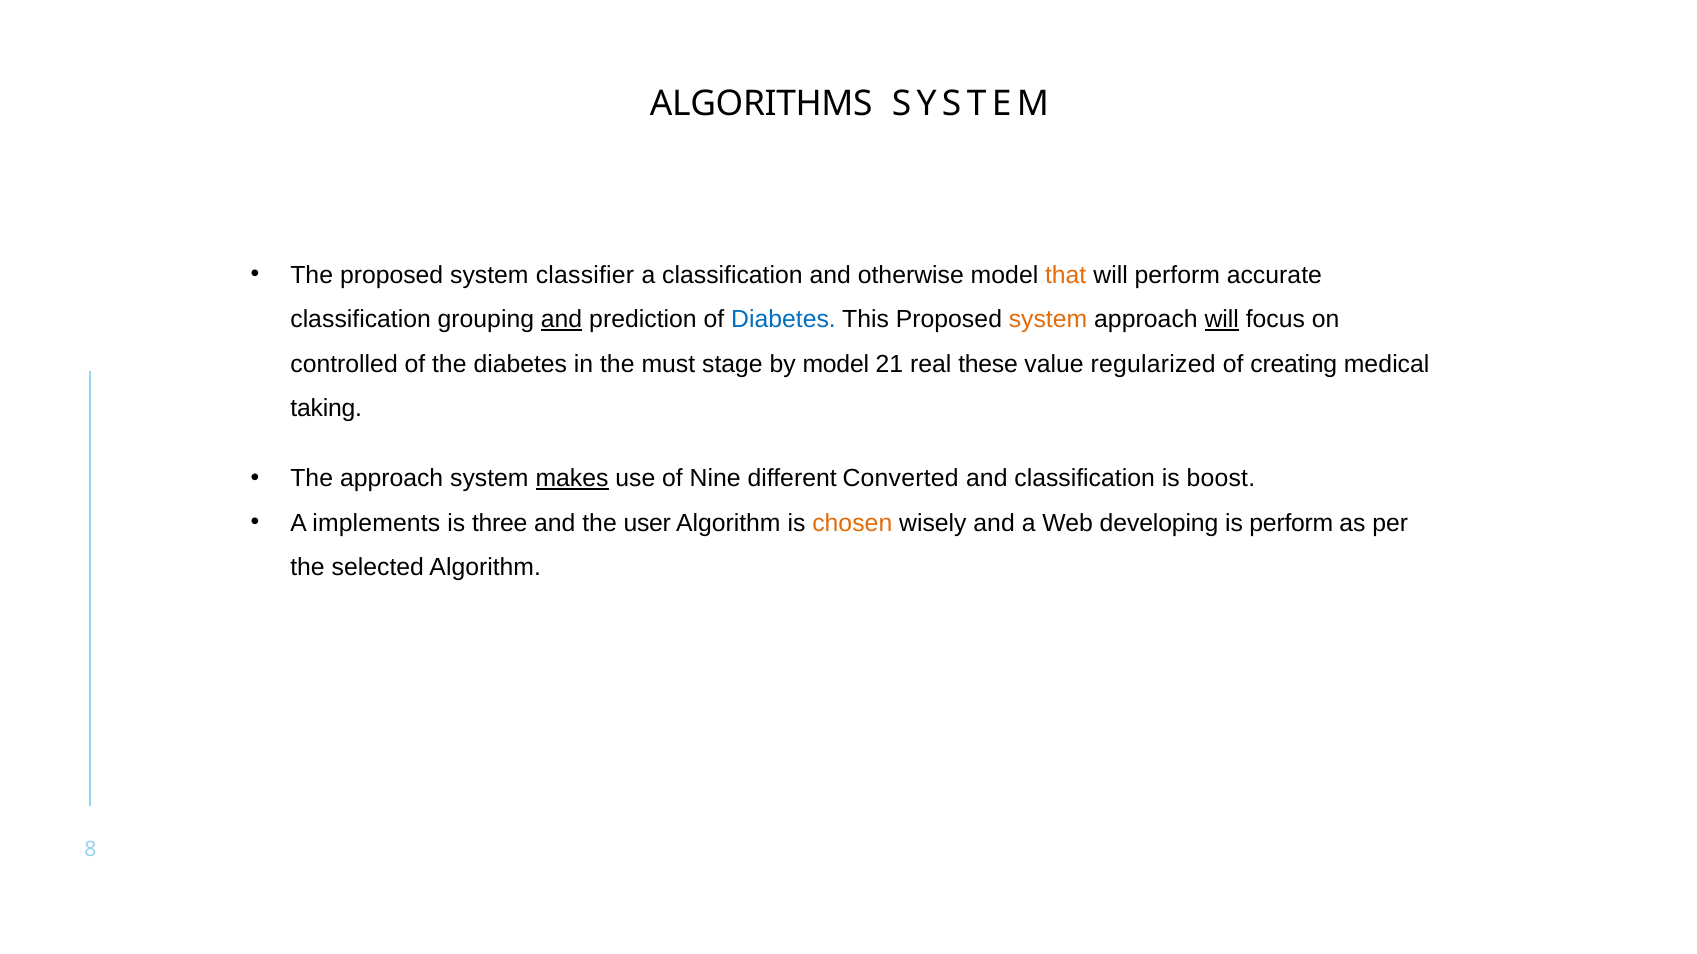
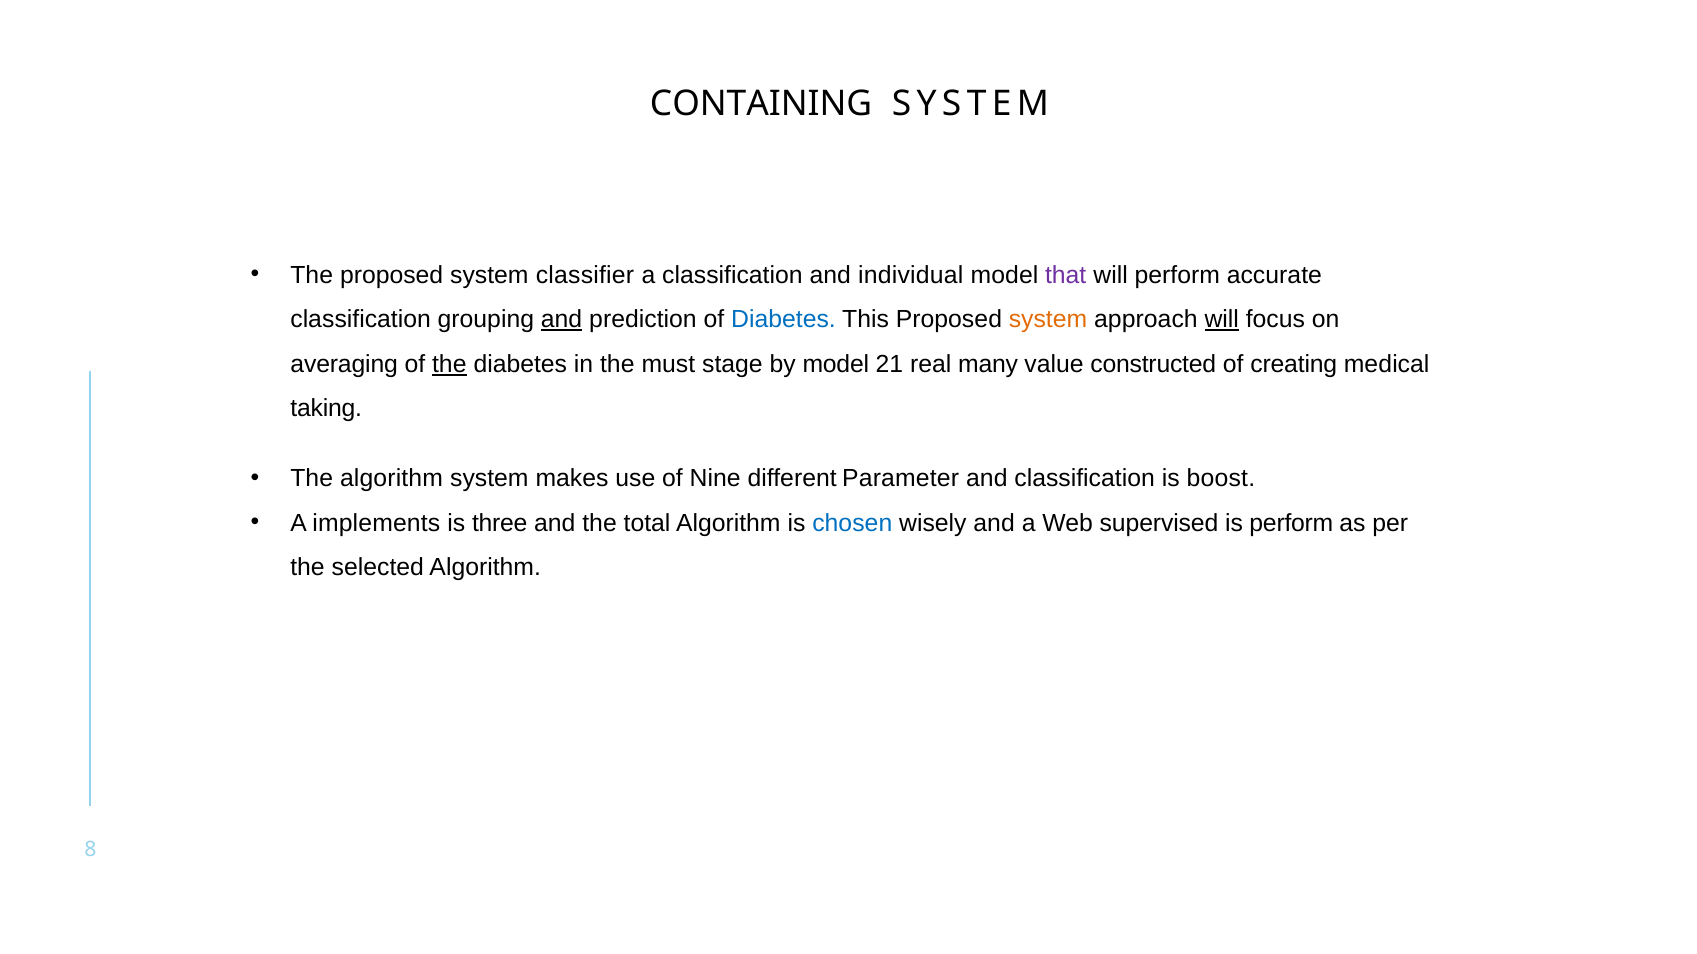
ALGORITHMS: ALGORITHMS -> CONTAINING (761, 104)
otherwise: otherwise -> individual (911, 275)
that colour: orange -> purple (1066, 275)
controlled: controlled -> averaging (344, 364)
the underline: none -> present (449, 364)
these: these -> many (988, 364)
regularized: regularized -> constructed (1153, 364)
The approach: approach -> algorithm (392, 479)
makes underline: present -> none (572, 479)
Converted: Converted -> Parameter (901, 479)
user: user -> total (647, 523)
chosen colour: orange -> blue (852, 523)
developing: developing -> supervised (1159, 523)
